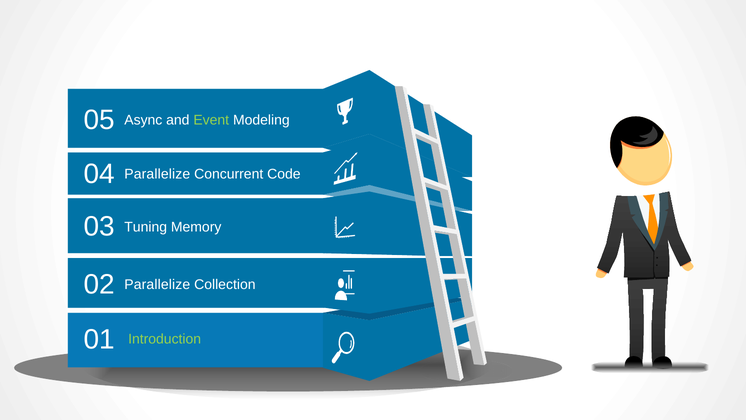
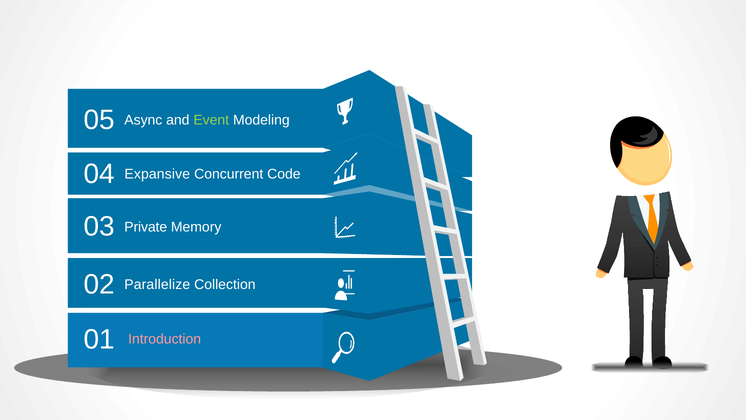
Parallelize: Parallelize -> Expansive (157, 174)
Tuning: Tuning -> Private (146, 227)
Introduction colour: light green -> pink (165, 339)
